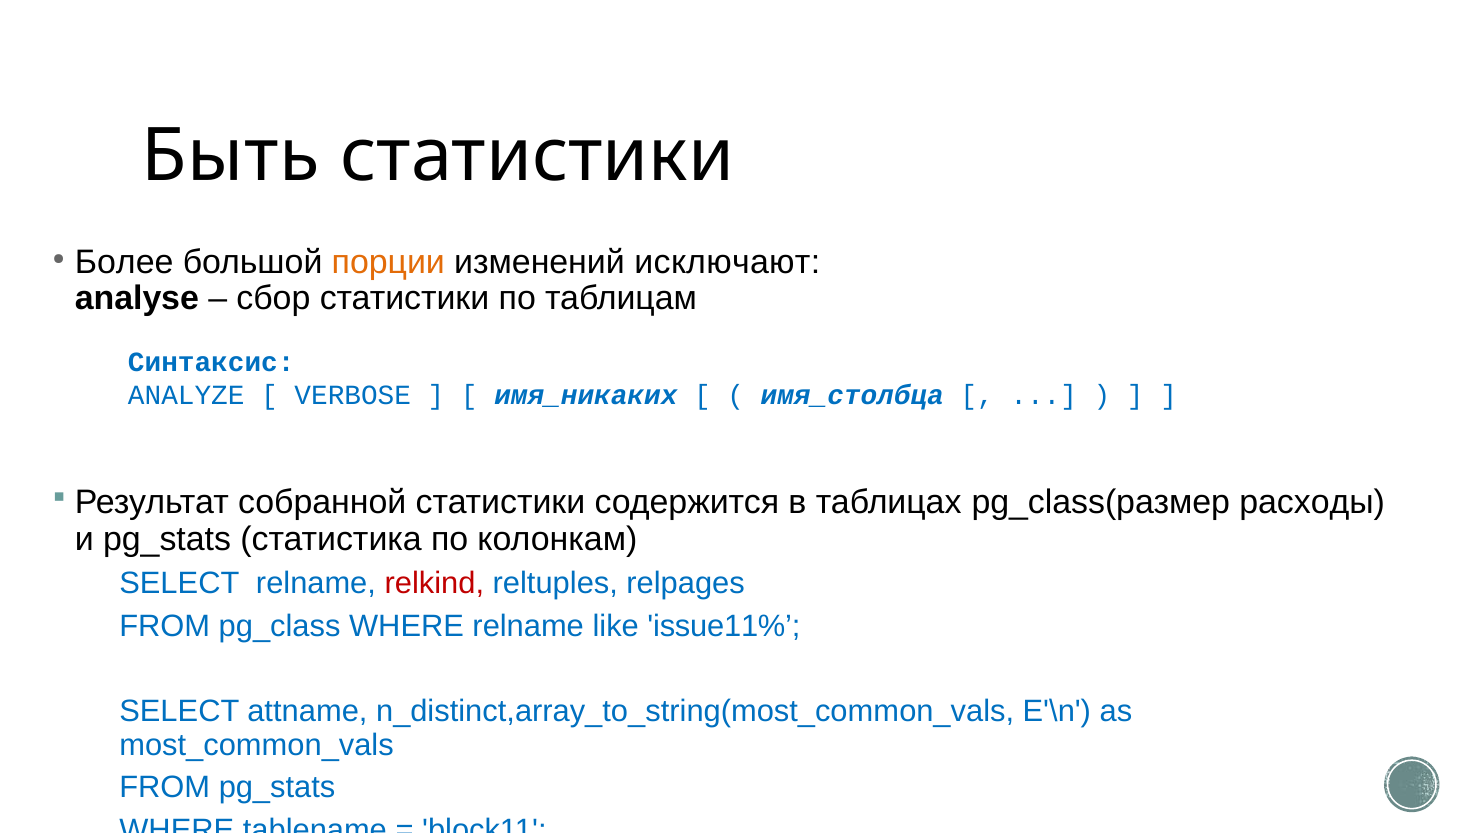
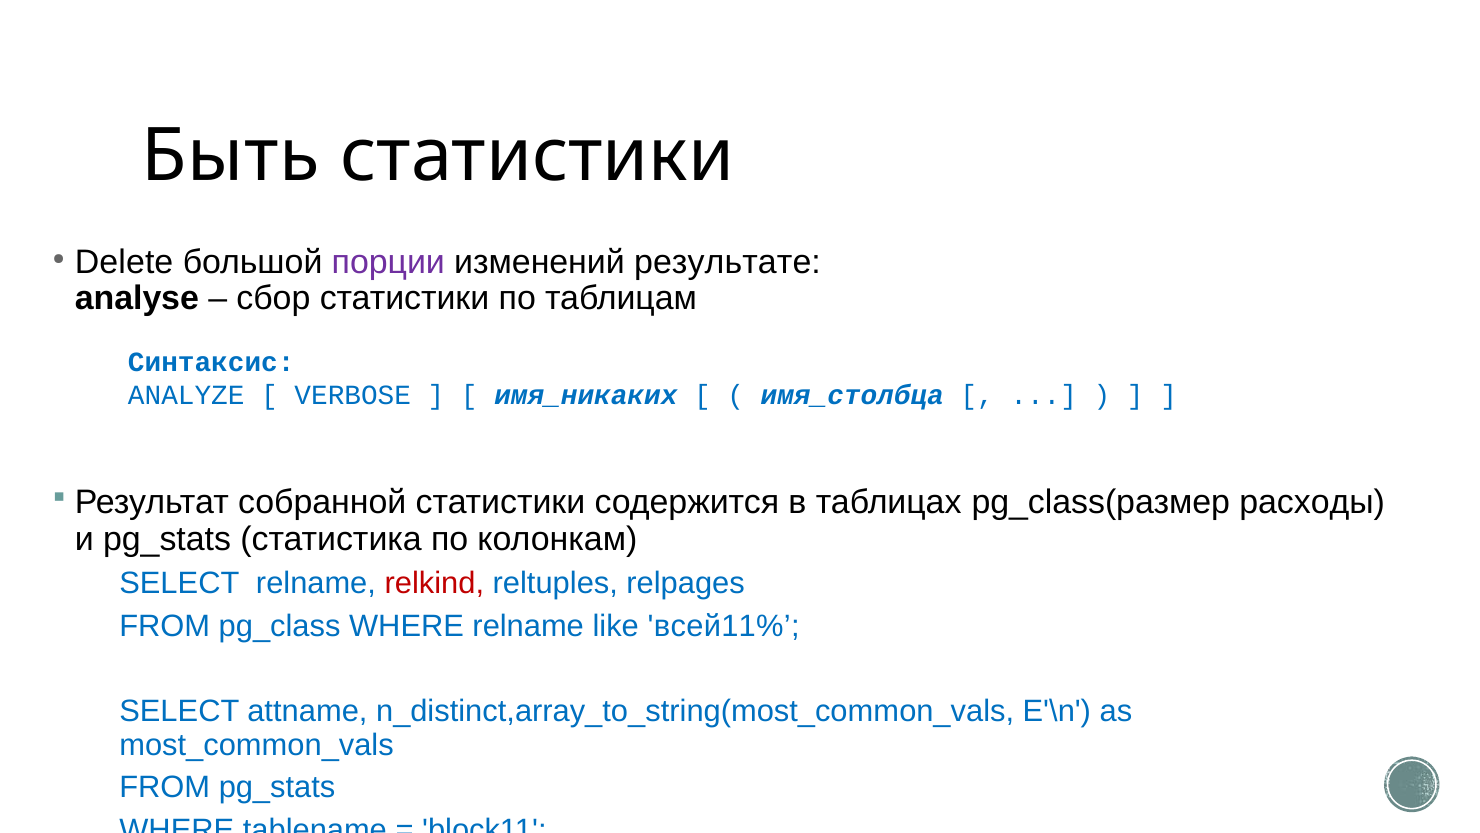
Более: Более -> Delete (124, 262)
порции colour: orange -> purple (388, 262)
исключают: исключают -> результате (727, 262)
issue11%: issue11% -> всей11% (724, 626)
